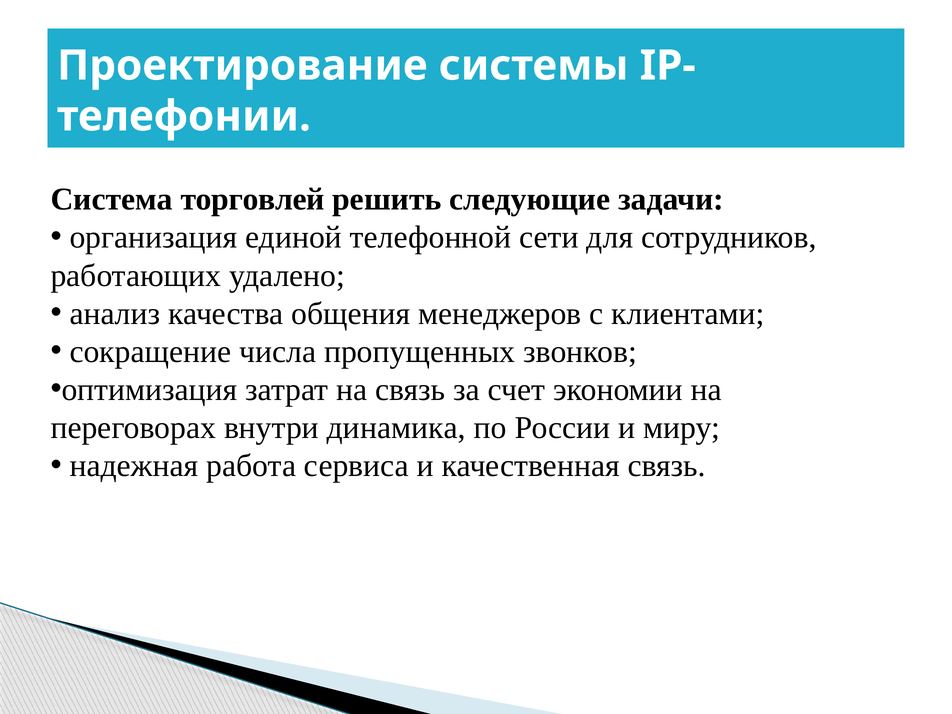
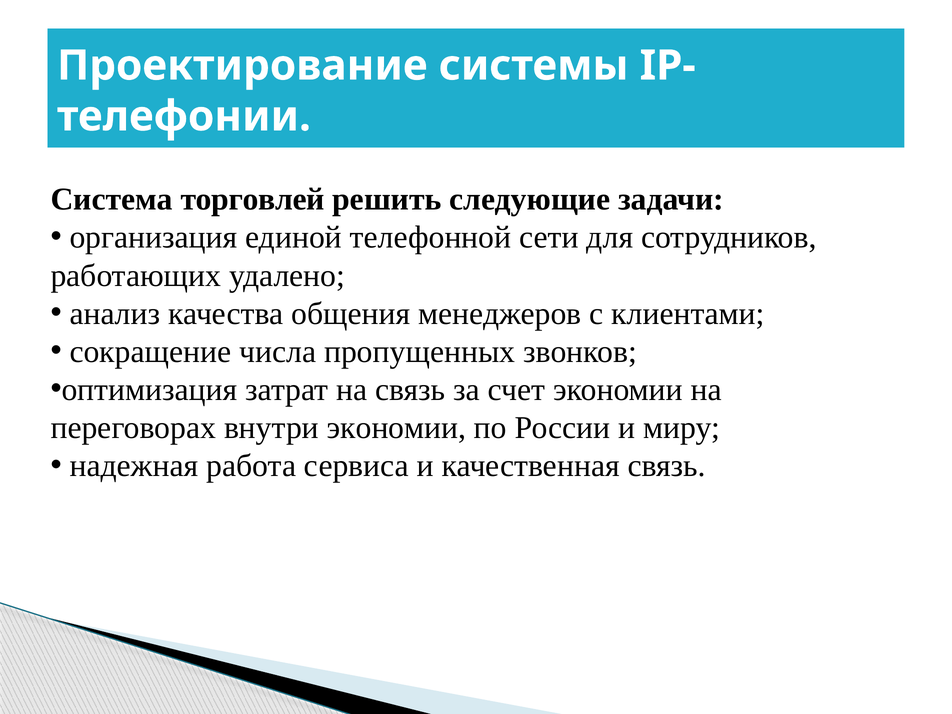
внутри динамика: динамика -> экономии (396, 428)
